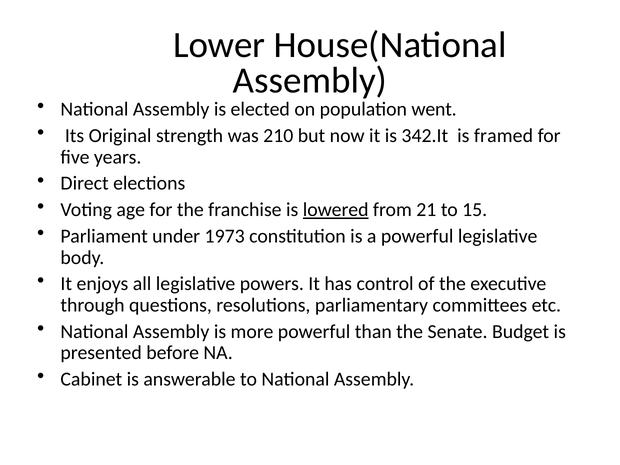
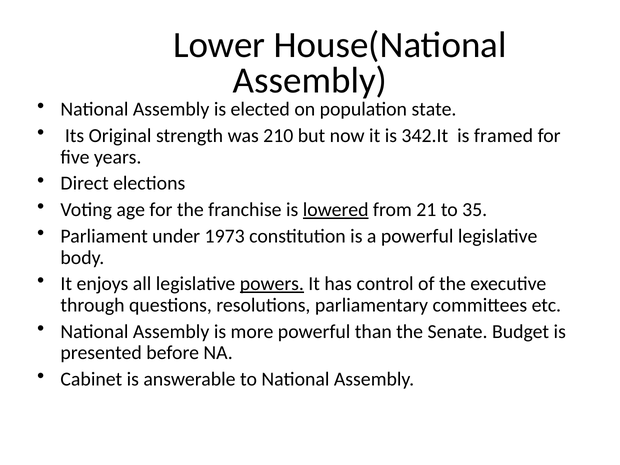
went: went -> state (434, 109)
15: 15 -> 35 (475, 210)
powers underline: none -> present (272, 284)
